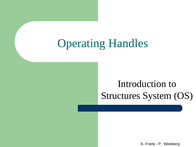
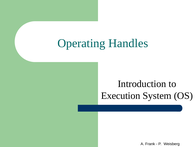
Structures: Structures -> Execution (121, 96)
